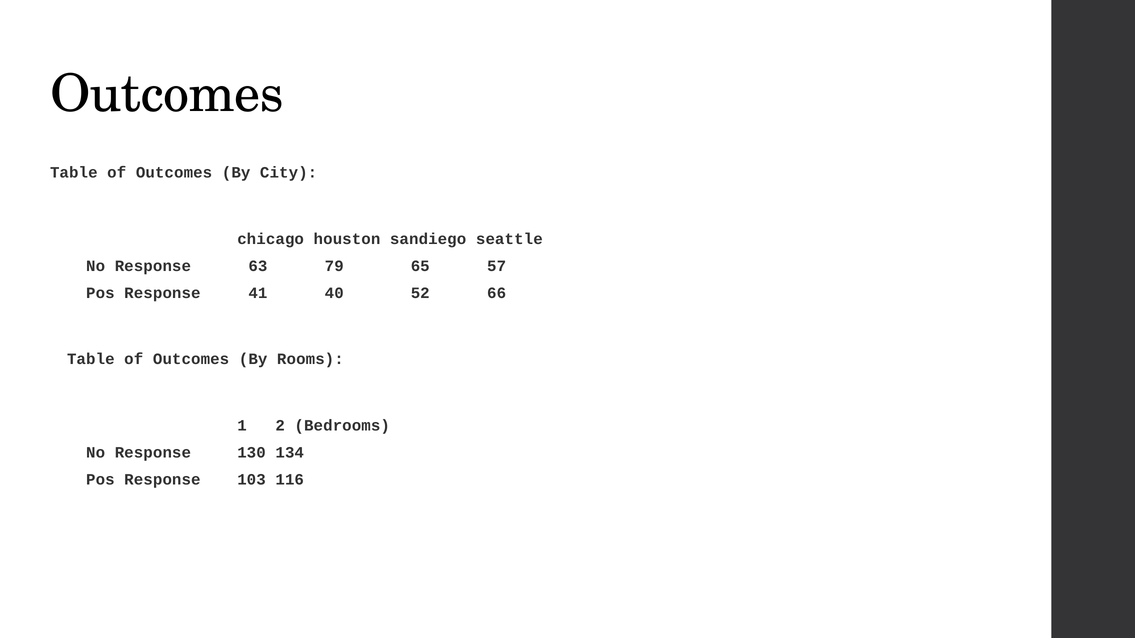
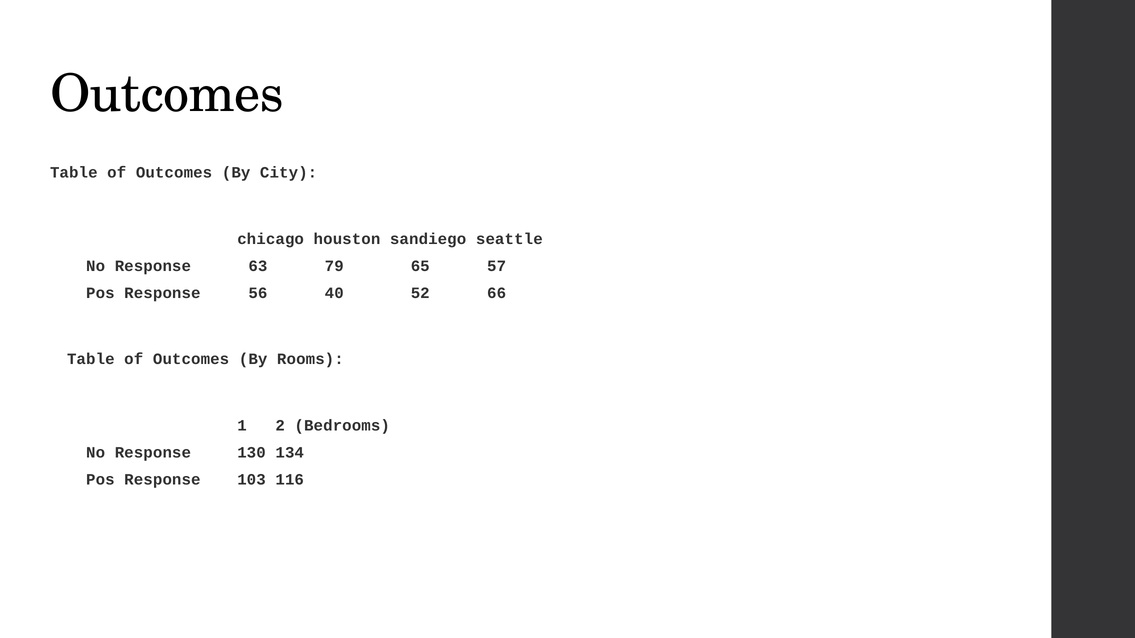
41: 41 -> 56 (258, 293)
